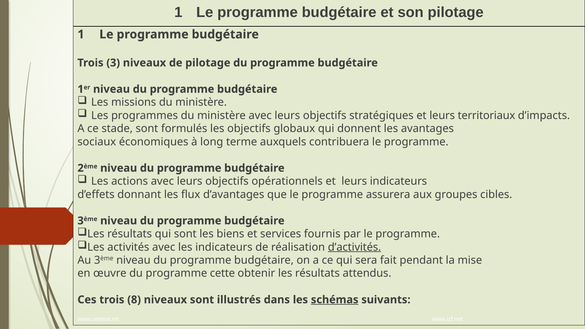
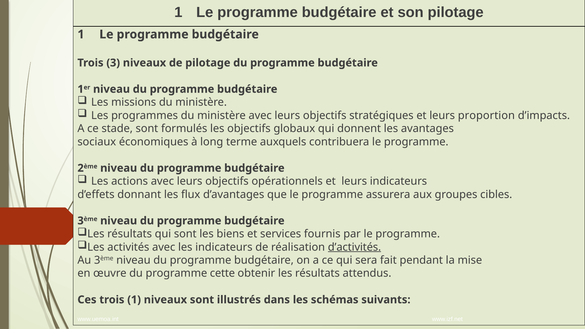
territoriaux: territoriaux -> proportion (486, 115)
trois 8: 8 -> 1 (134, 300)
schémas underline: present -> none (335, 300)
